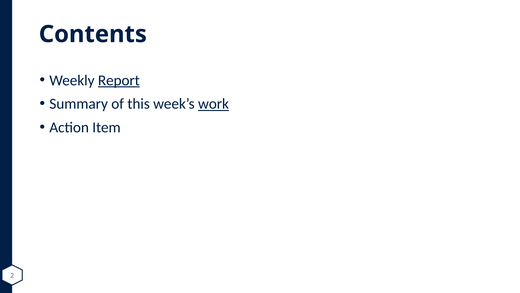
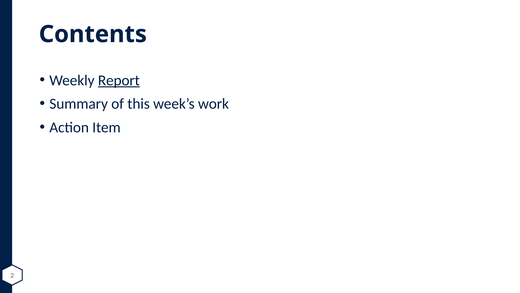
work underline: present -> none (213, 104)
